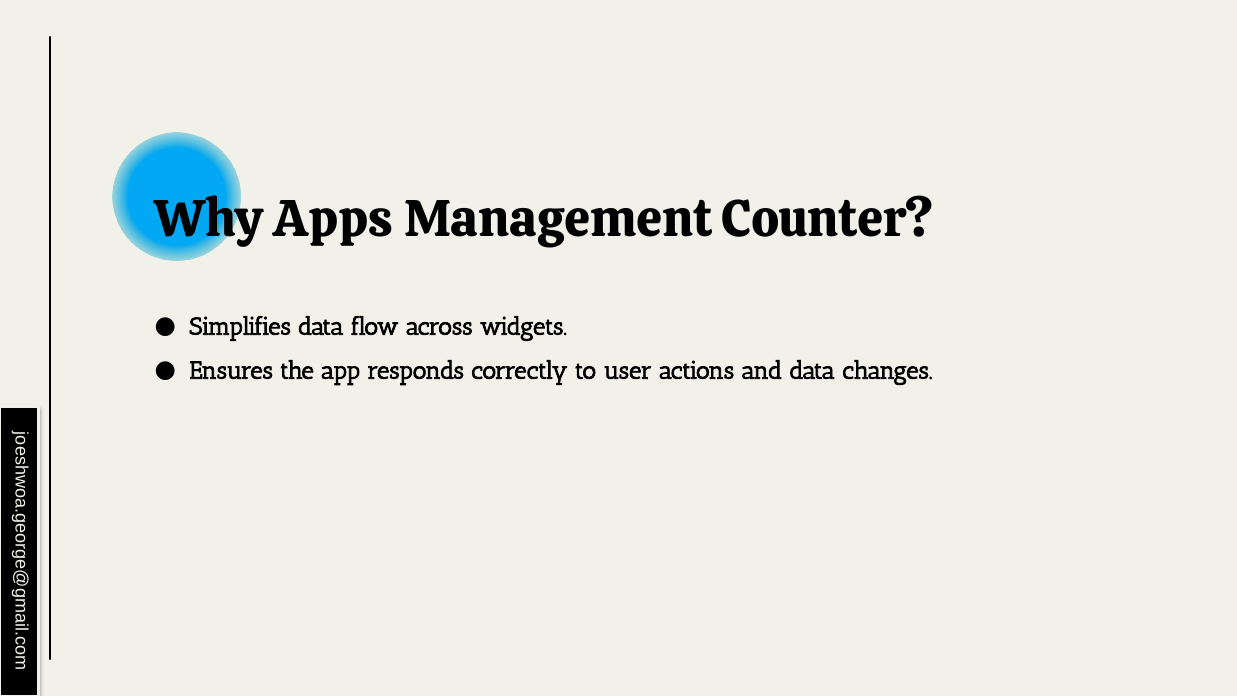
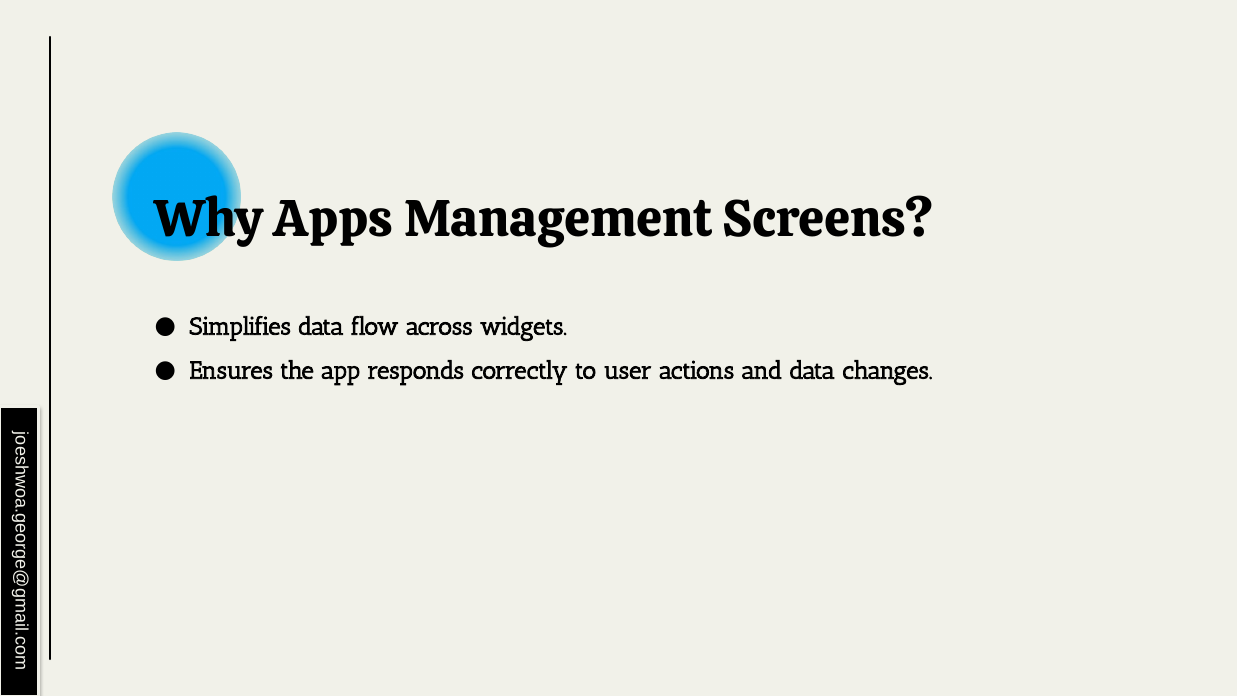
Counter: Counter -> Screens (828, 219)
